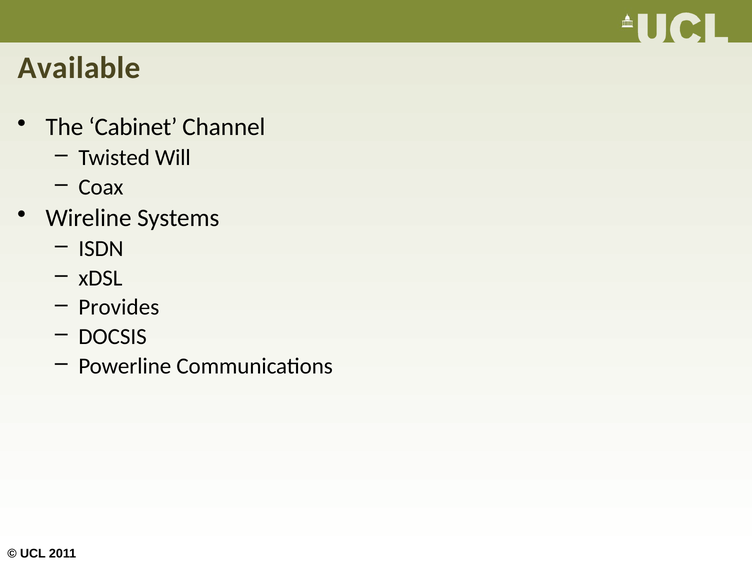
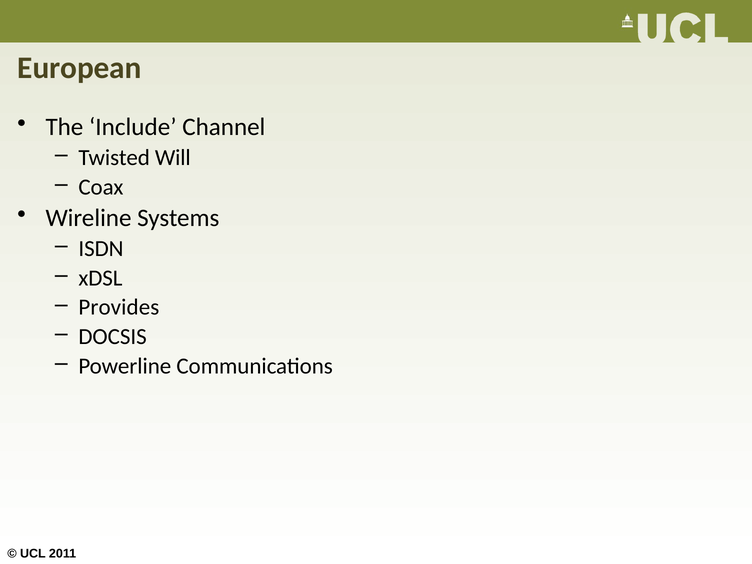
Available: Available -> European (79, 68)
Cabinet: Cabinet -> Include (133, 127)
